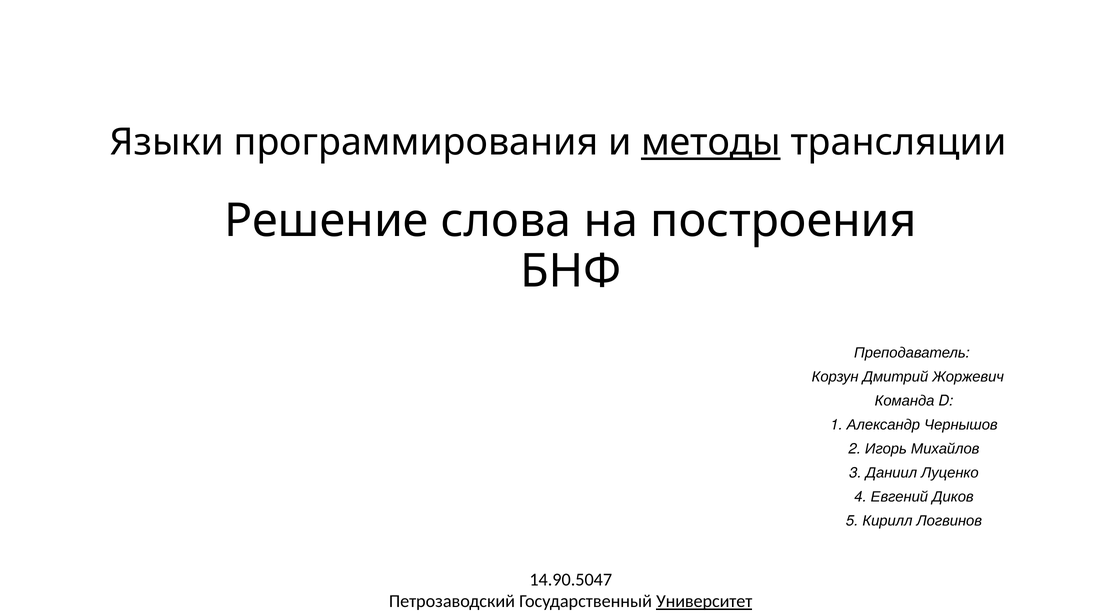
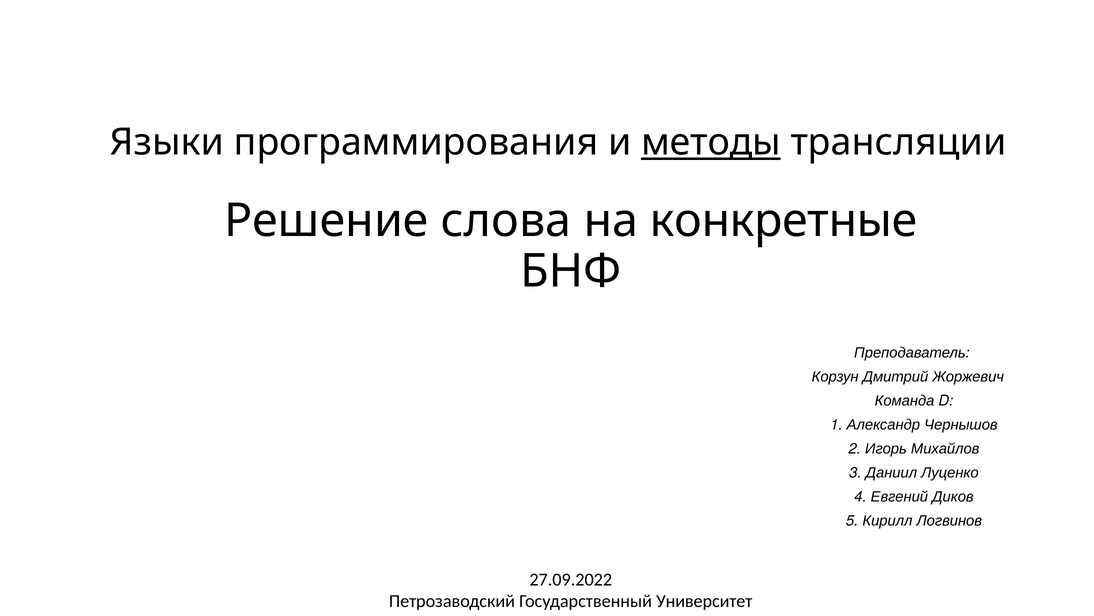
построения: построения -> конкретные (784, 221)
14.90.5047: 14.90.5047 -> 27.09.2022 (571, 579)
Университет underline: present -> none (704, 601)
